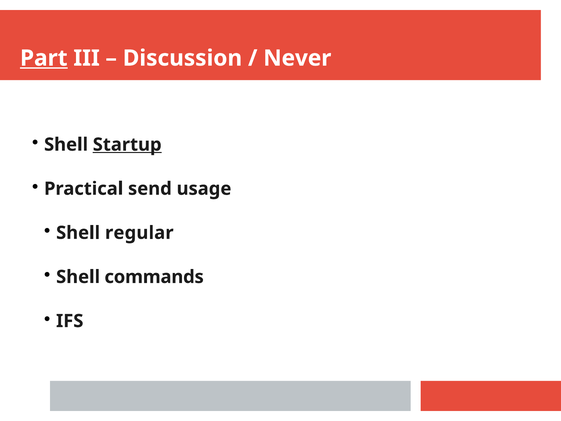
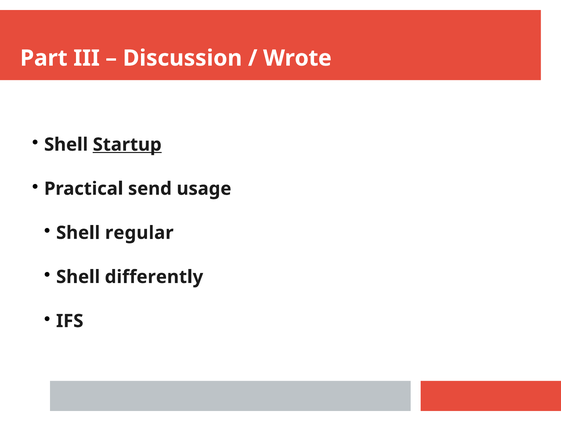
Part underline: present -> none (44, 58)
Never: Never -> Wrote (297, 58)
commands: commands -> differently (154, 277)
